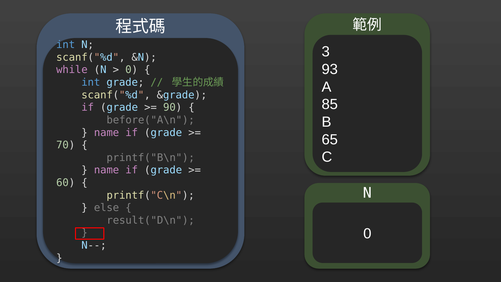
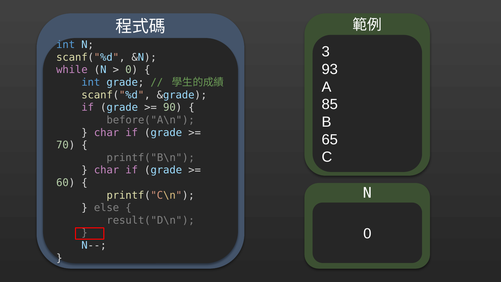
name: name -> char (107, 132)
name: name -> char (107, 170)
